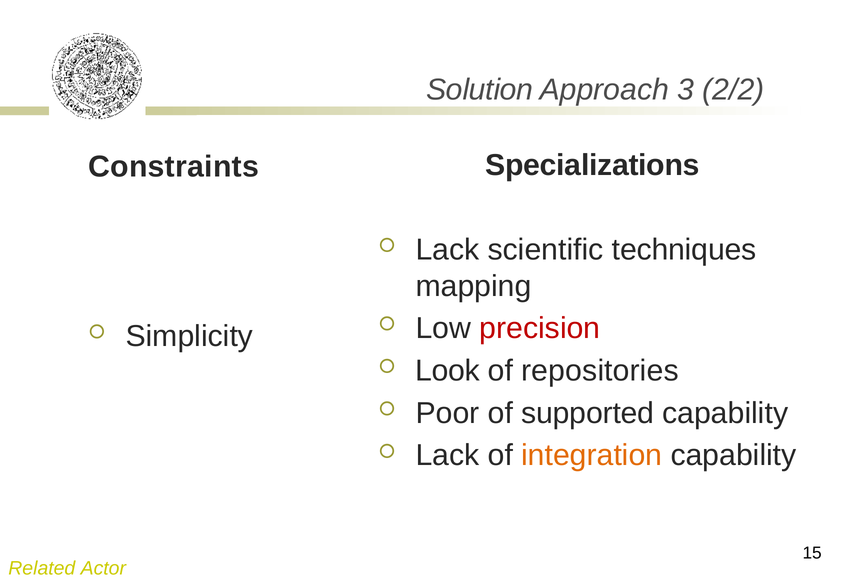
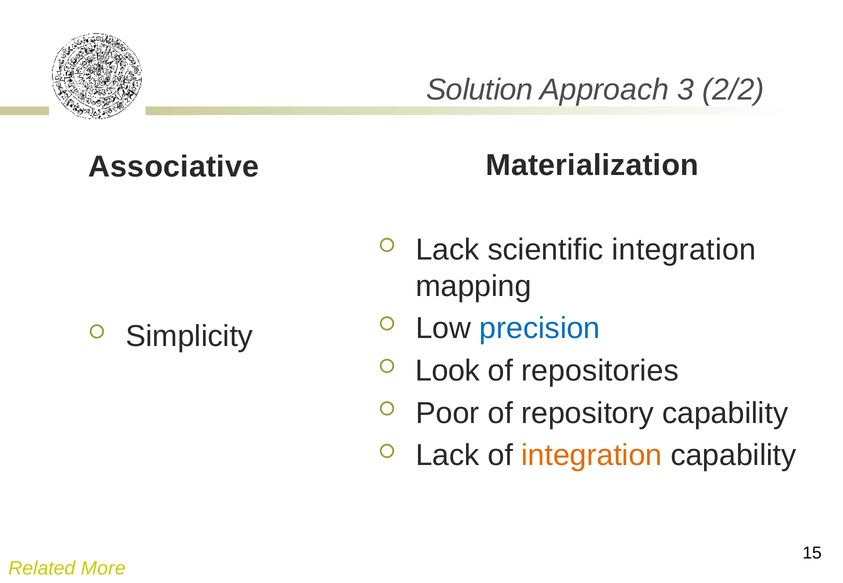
Specializations: Specializations -> Materialization (592, 165)
Constraints: Constraints -> Associative (174, 167)
scientific techniques: techniques -> integration (684, 250)
precision colour: red -> blue (540, 329)
supported: supported -> repository (588, 414)
Actor: Actor -> More (103, 569)
